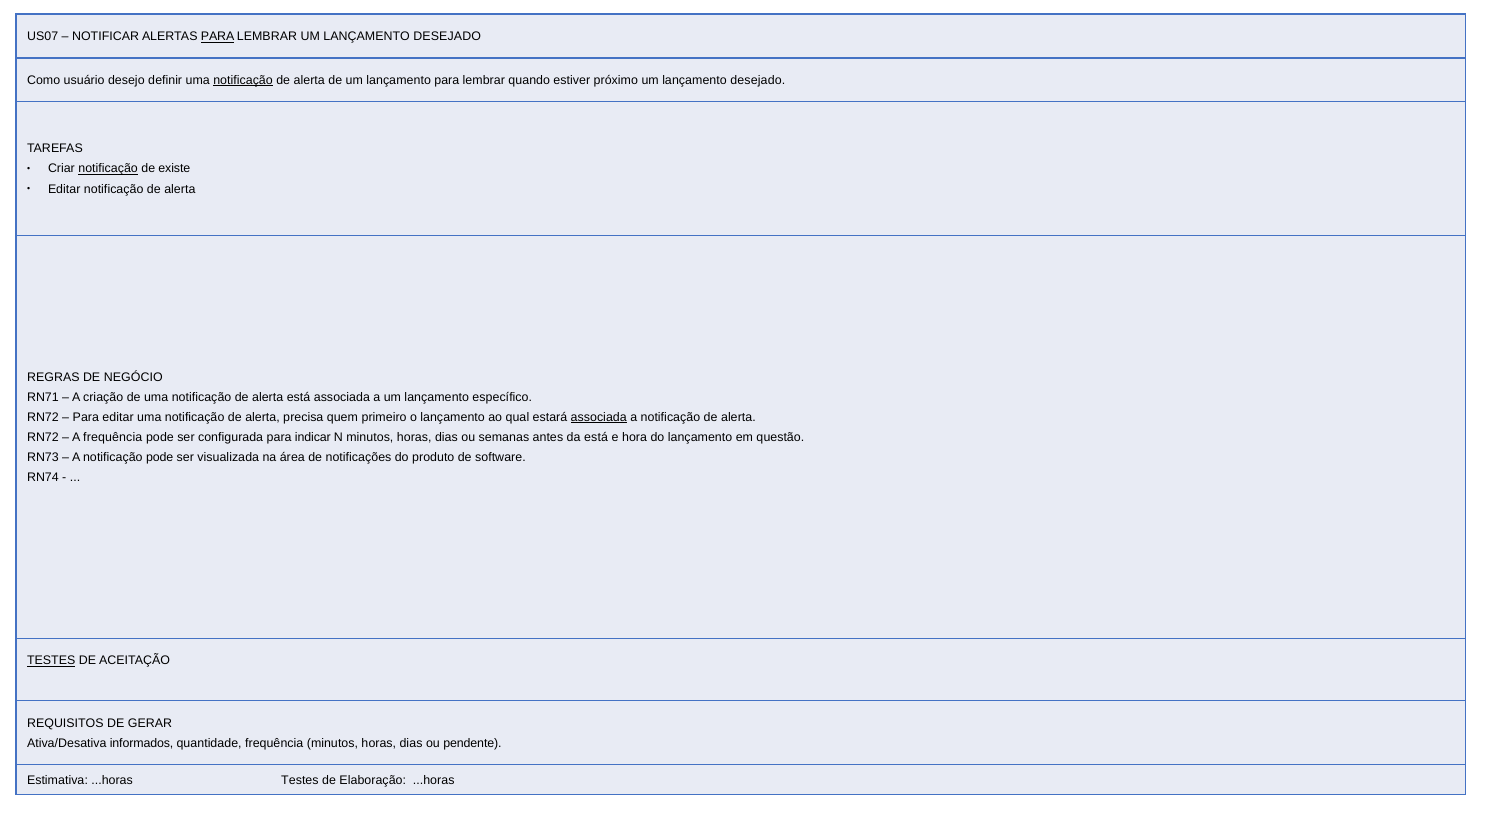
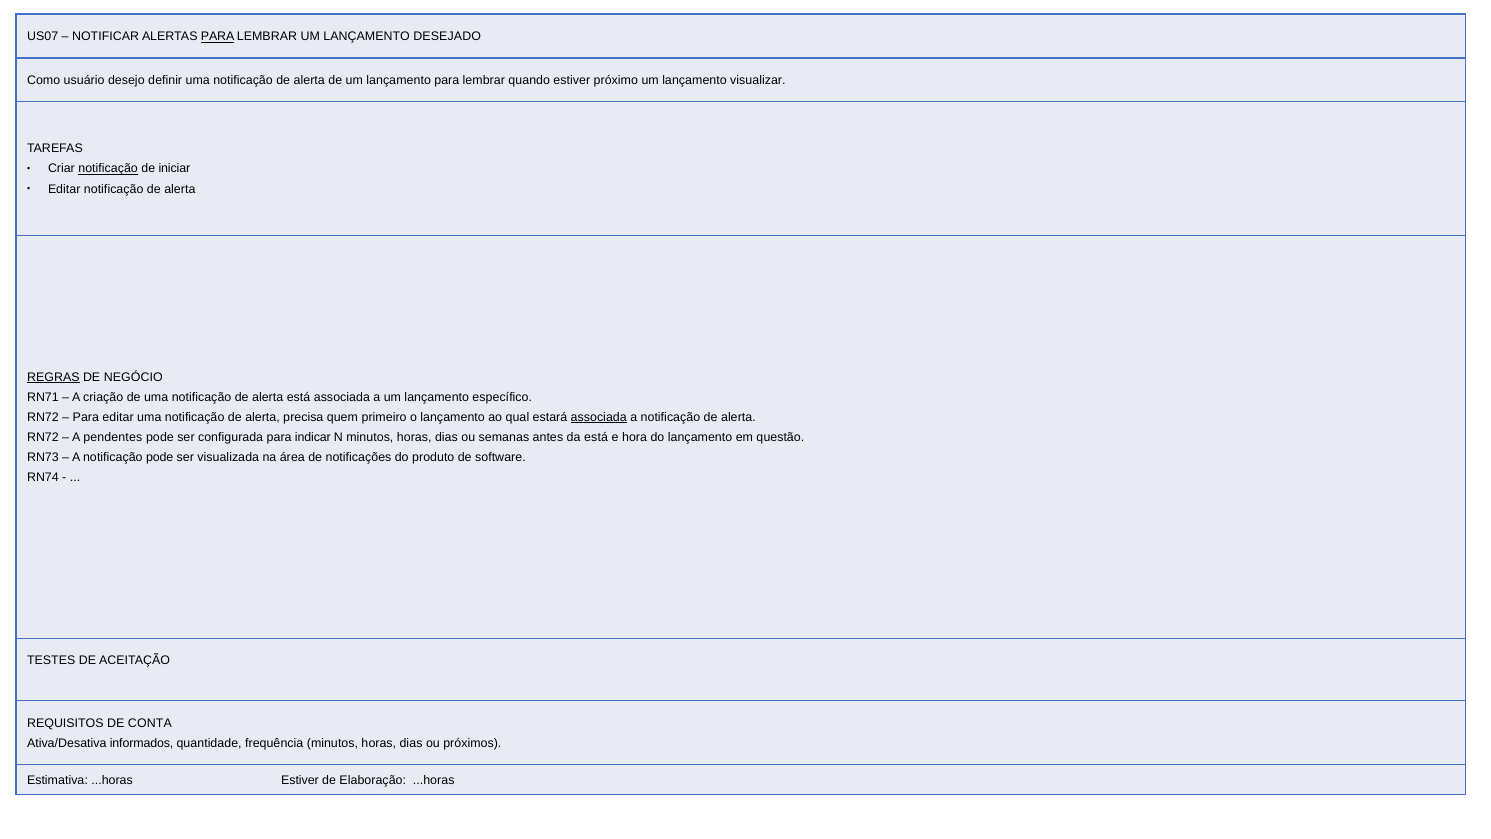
notificação underline: present -> none (243, 80)
próximo um lançamento desejado: desejado -> visualizar (758, 80)
existe: existe -> iniciar (174, 169)
REGRAS underline: none -> present (53, 377)
A frequência: frequência -> pendentes (113, 437)
TESTES underline: present -> none (51, 660)
GERAR: GERAR -> CONTA (150, 723)
pendente: pendente -> próximos (472, 743)
...horas Testes: Testes -> Estiver (300, 780)
